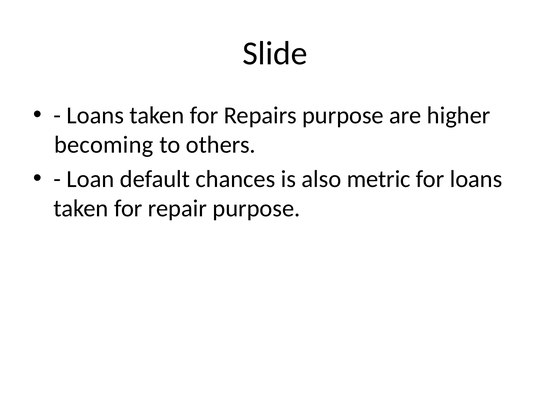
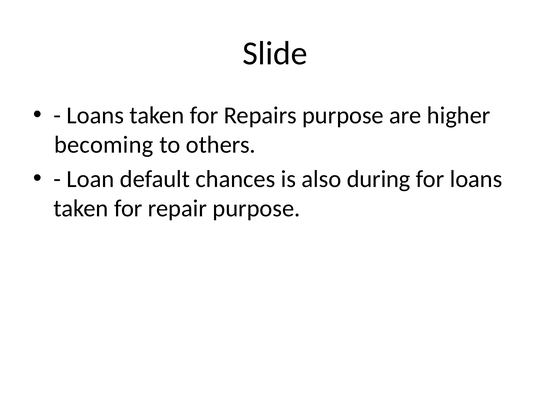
metric: metric -> during (379, 179)
